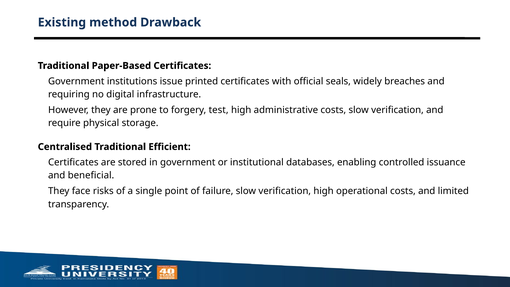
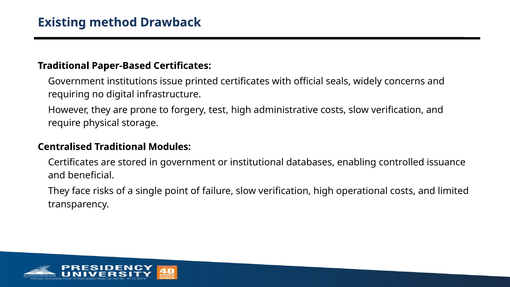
breaches: breaches -> concerns (405, 81)
Efficient: Efficient -> Modules (170, 147)
